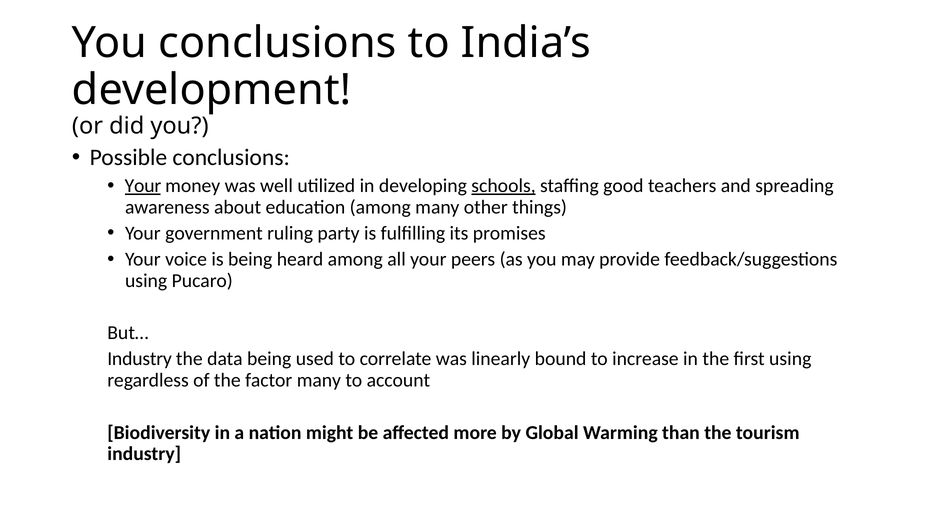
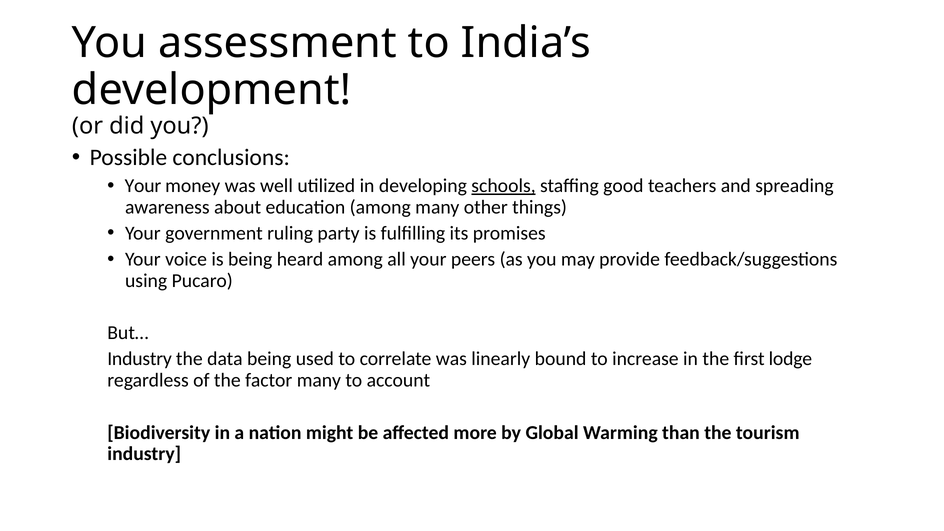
You conclusions: conclusions -> assessment (278, 43)
Your underline: present -> none (143, 186)
first using: using -> lodge (790, 359)
